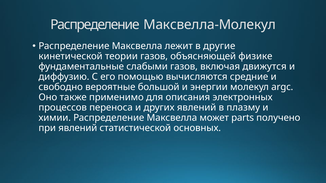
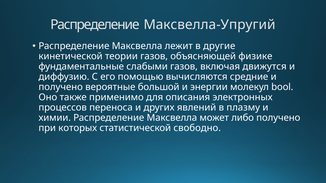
Максвелла-Молекул: Максвелла-Молекул -> Максвелла-Упругий (210, 25)
свободно: свободно -> получено (61, 87)
argc: argc -> bool (282, 87)
parts: parts -> либо (243, 118)
при явлений: явлений -> которых (78, 128)
основных: основных -> свободно (197, 128)
